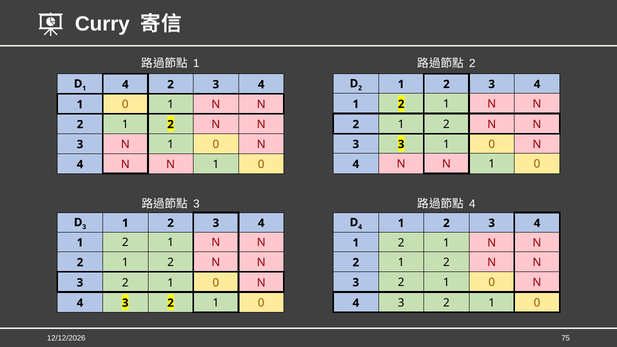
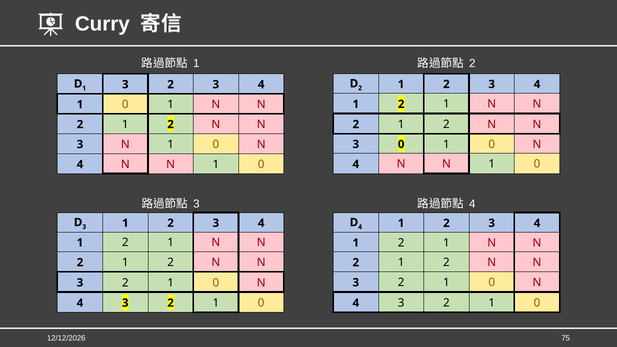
1 4: 4 -> 3 (125, 84)
3 3: 3 -> 0 (401, 144)
